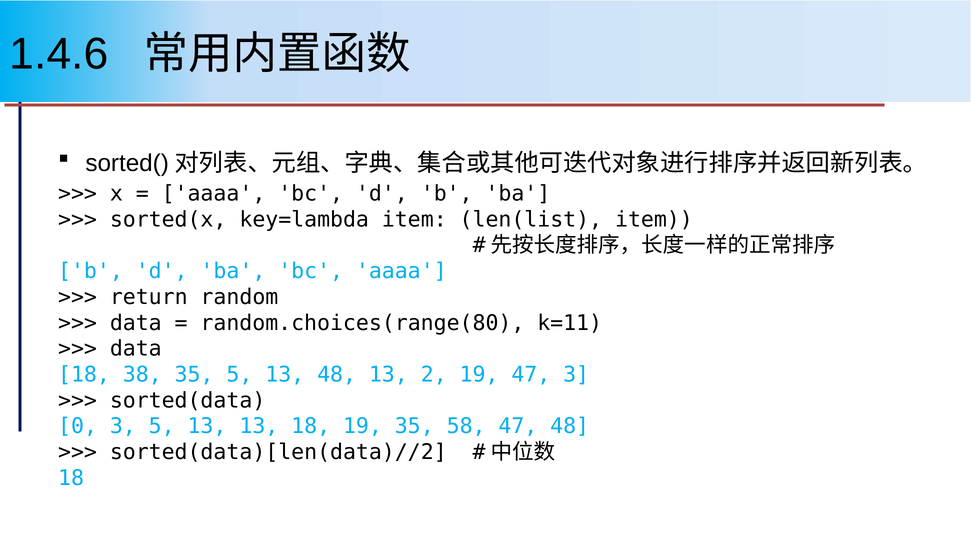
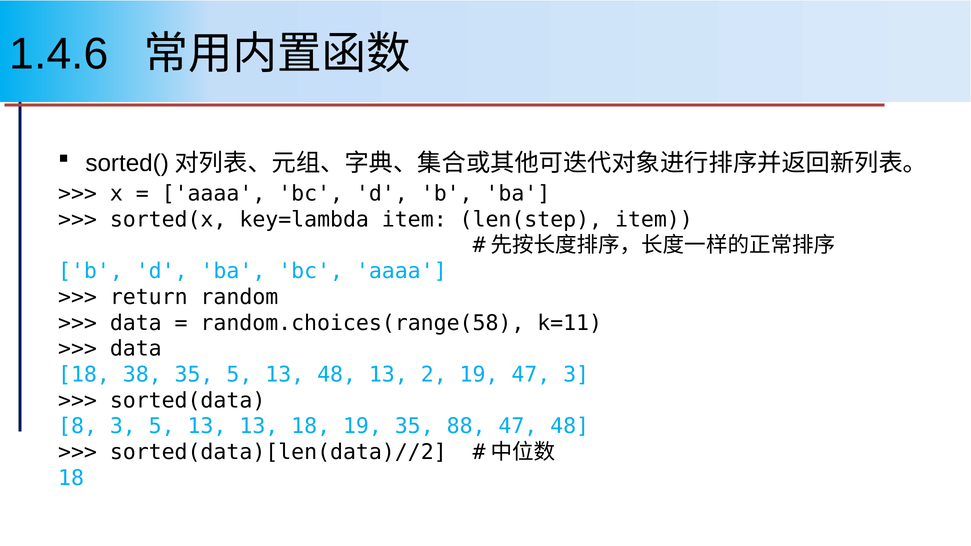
len(list: len(list -> len(step (531, 220)
random.choices(range(80: random.choices(range(80 -> random.choices(range(58 (362, 323)
0: 0 -> 8 (78, 427)
58: 58 -> 88 (466, 427)
